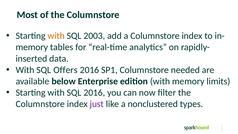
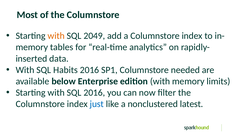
2003: 2003 -> 2049 (94, 36)
Offers: Offers -> Habits (66, 70)
just colour: purple -> blue (97, 104)
types: types -> latest (192, 104)
